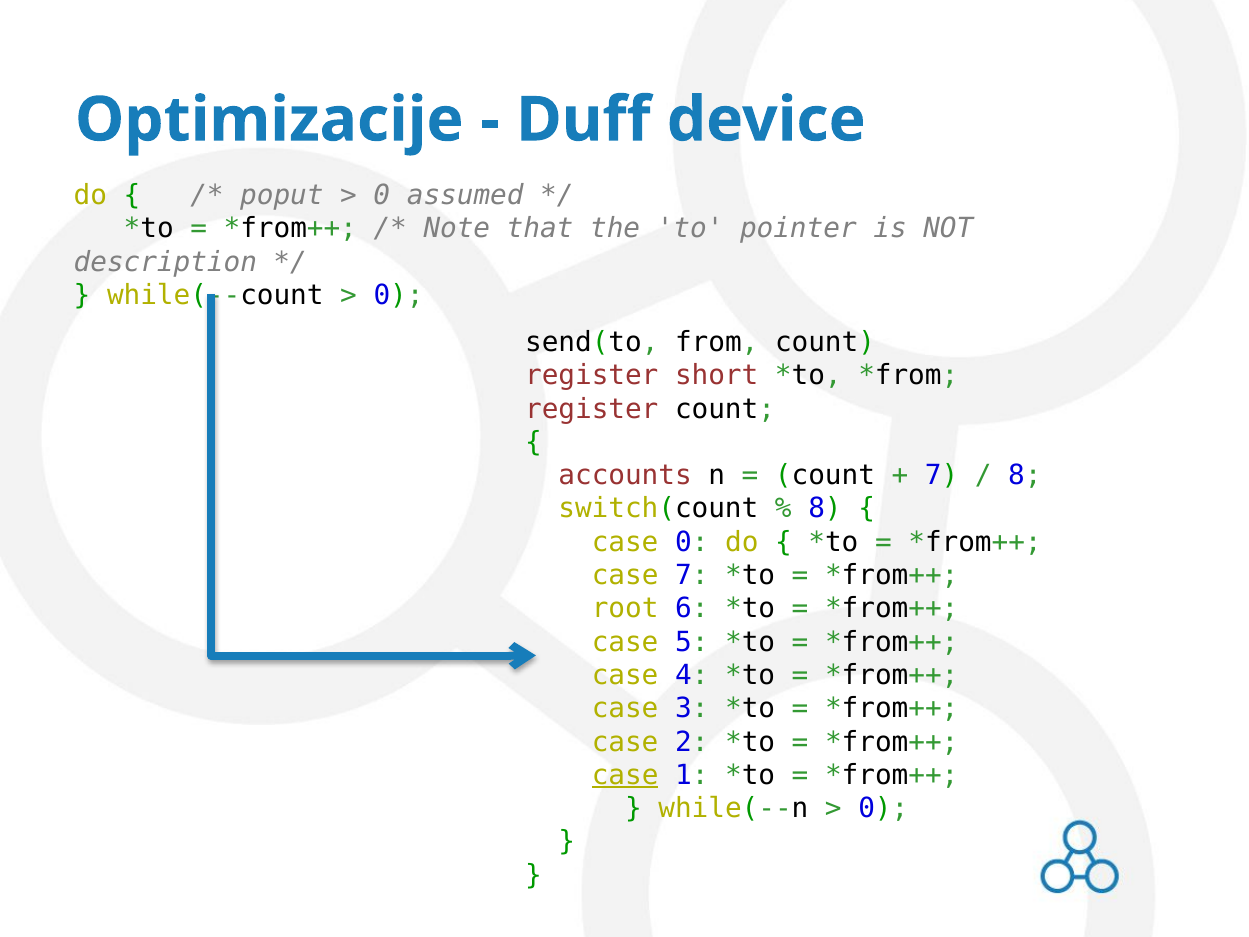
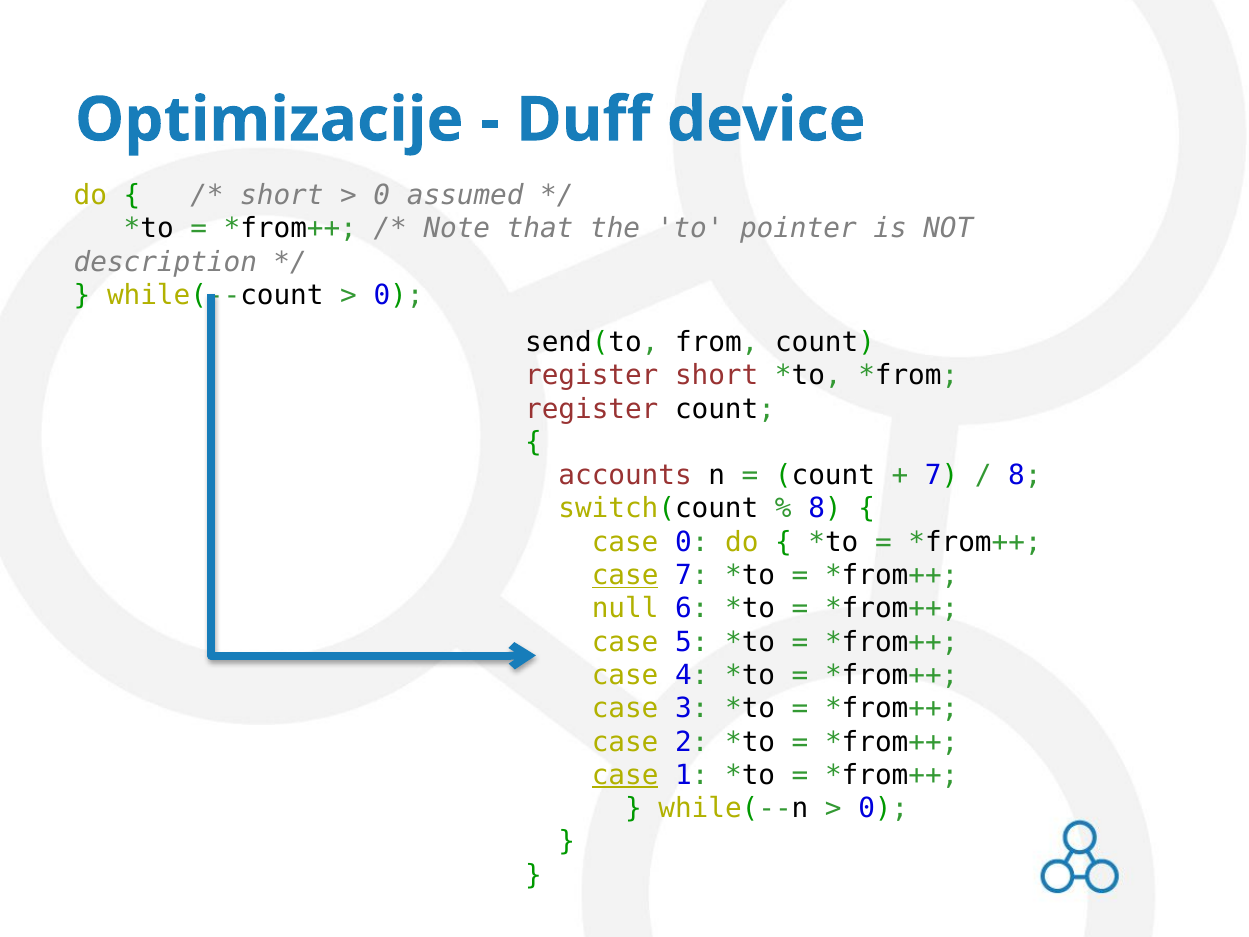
poput: poput -> short (282, 195)
case underline: none -> present (625, 575)
root: root -> null (625, 609)
